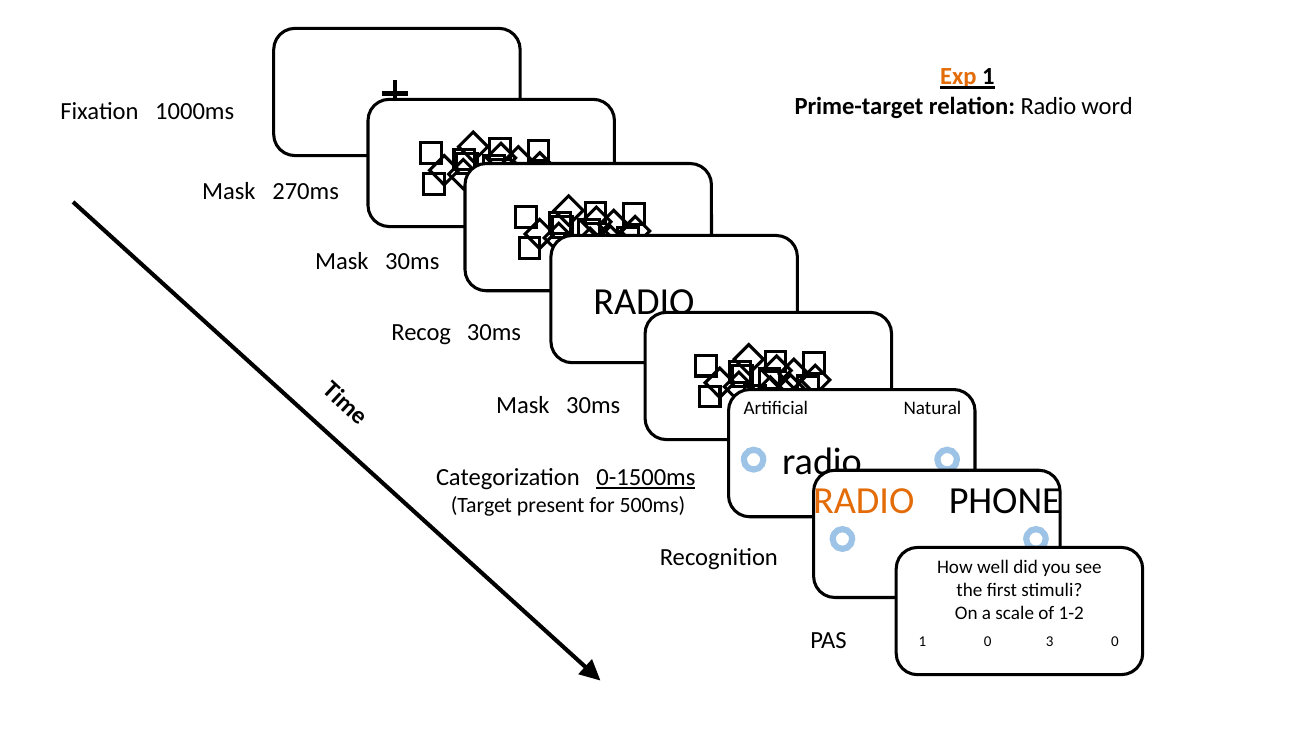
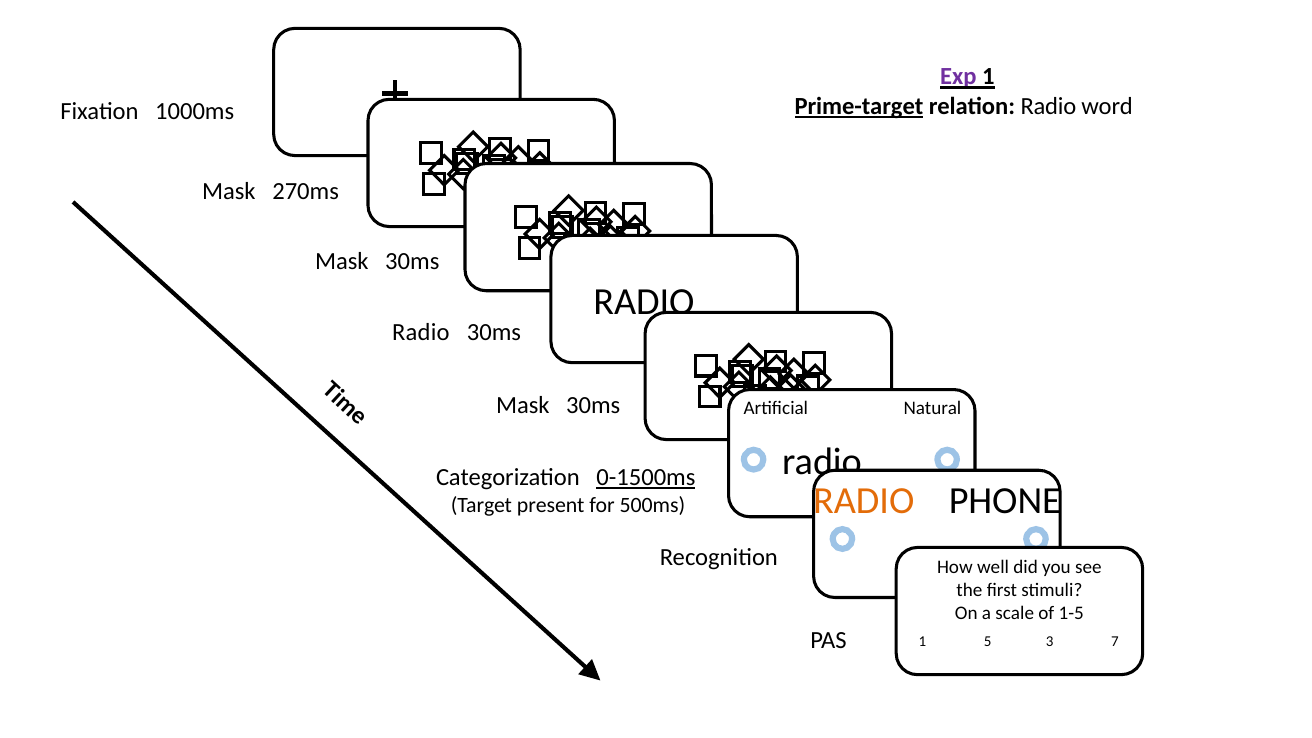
Exp colour: orange -> purple (958, 77)
Prime-target underline: none -> present (859, 106)
Recog: Recog -> Radio (421, 332)
1-2: 1-2 -> 1-5 (1071, 613)
1 0: 0 -> 5 (988, 642)
3 0: 0 -> 7 (1115, 642)
